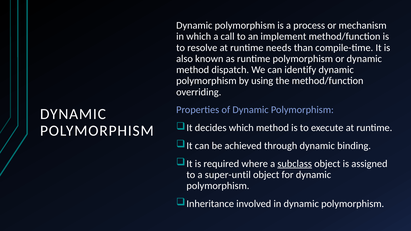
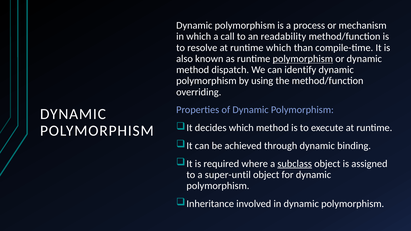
implement: implement -> readability (283, 37)
runtime needs: needs -> which (279, 48)
polymorphism underline: none -> present (303, 59)
